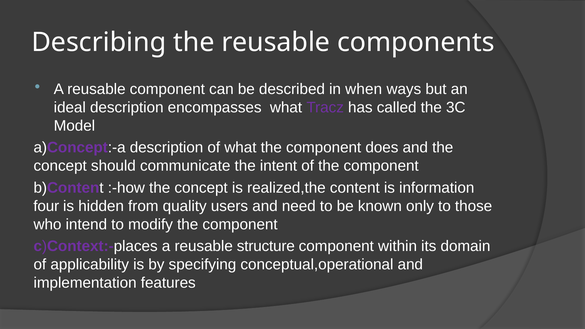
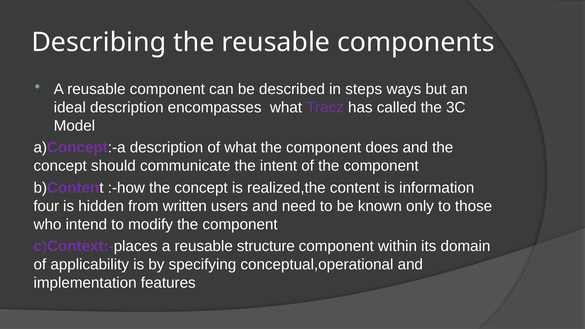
when: when -> steps (364, 89)
quality: quality -> written (185, 206)
